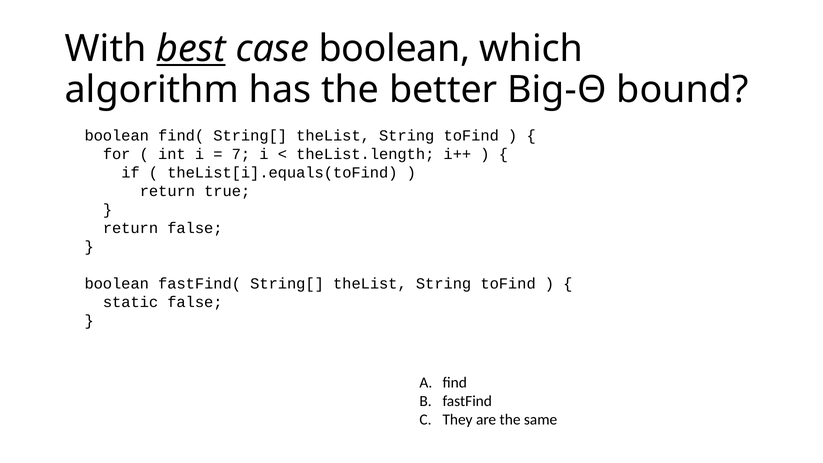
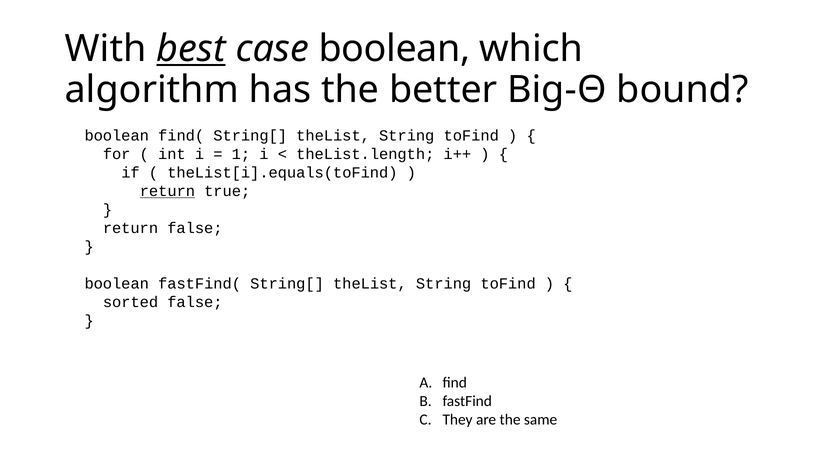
7: 7 -> 1 (241, 154)
return underline: none -> present (167, 191)
static: static -> sorted (131, 302)
